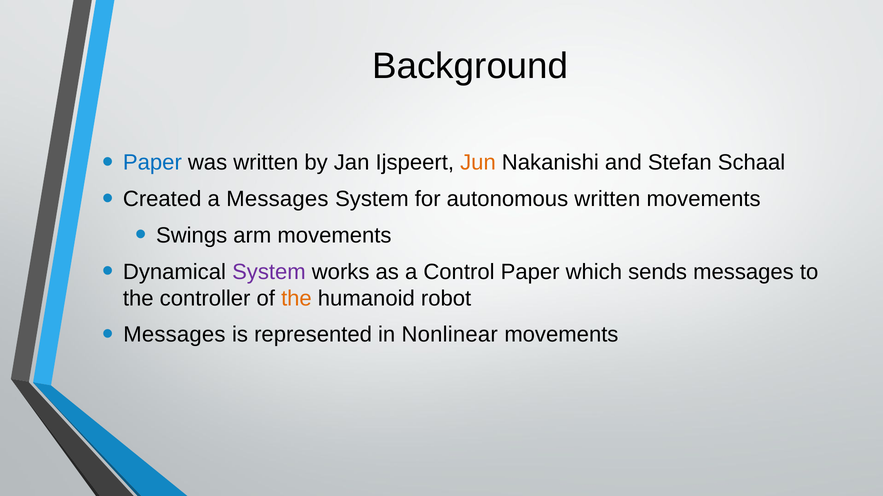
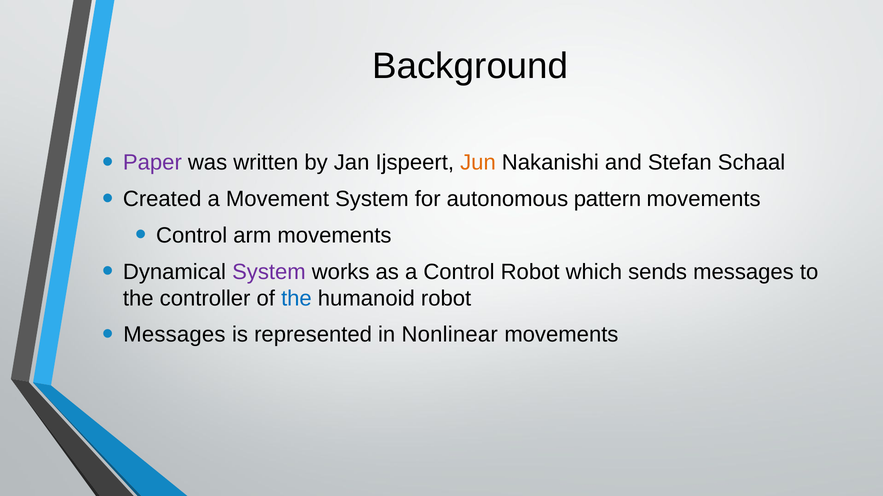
Paper colour: blue -> purple (152, 163)
a Messages: Messages -> Movement (277, 199)
autonomous written: written -> pattern (607, 199)
Swings: Swings -> Control (192, 236)
Control Paper: Paper -> Robot (530, 272)
the colour: orange -> blue (296, 299)
